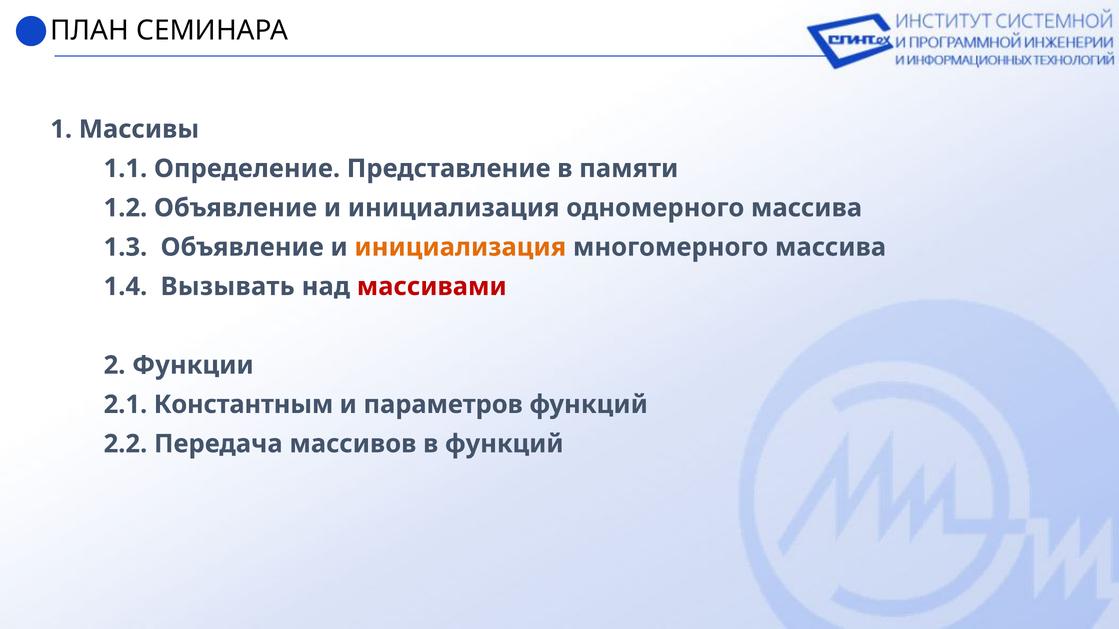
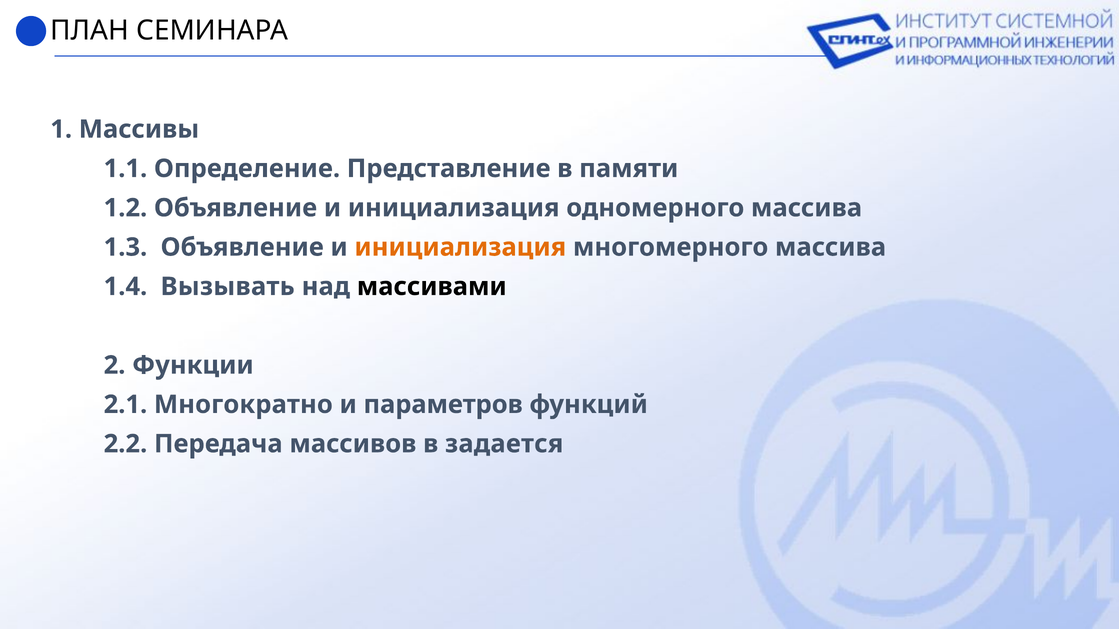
массивами colour: red -> black (432, 287)
Константным: Константным -> Многократно (243, 405)
в функций: функций -> задается (504, 444)
